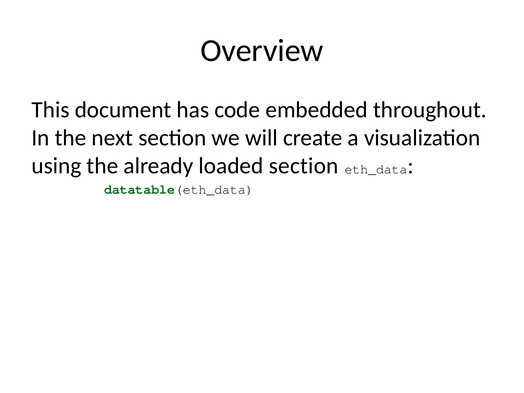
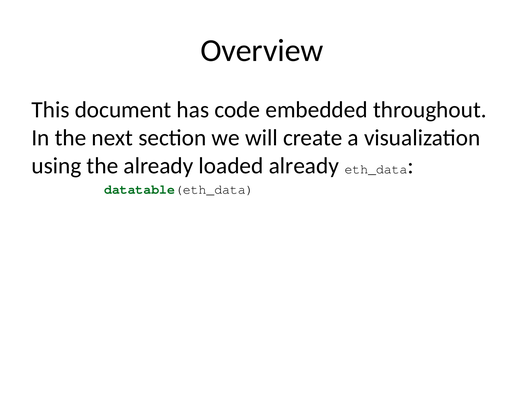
loaded section: section -> already (304, 166)
